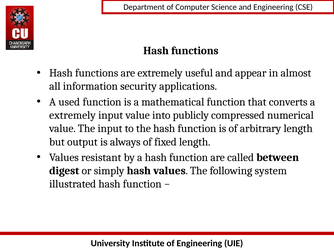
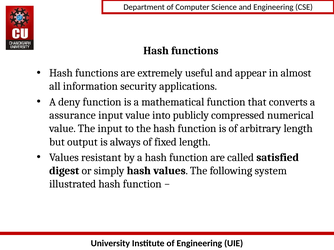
used: used -> deny (69, 102)
extremely: extremely -> assurance (72, 115)
between: between -> satisfied (278, 158)
